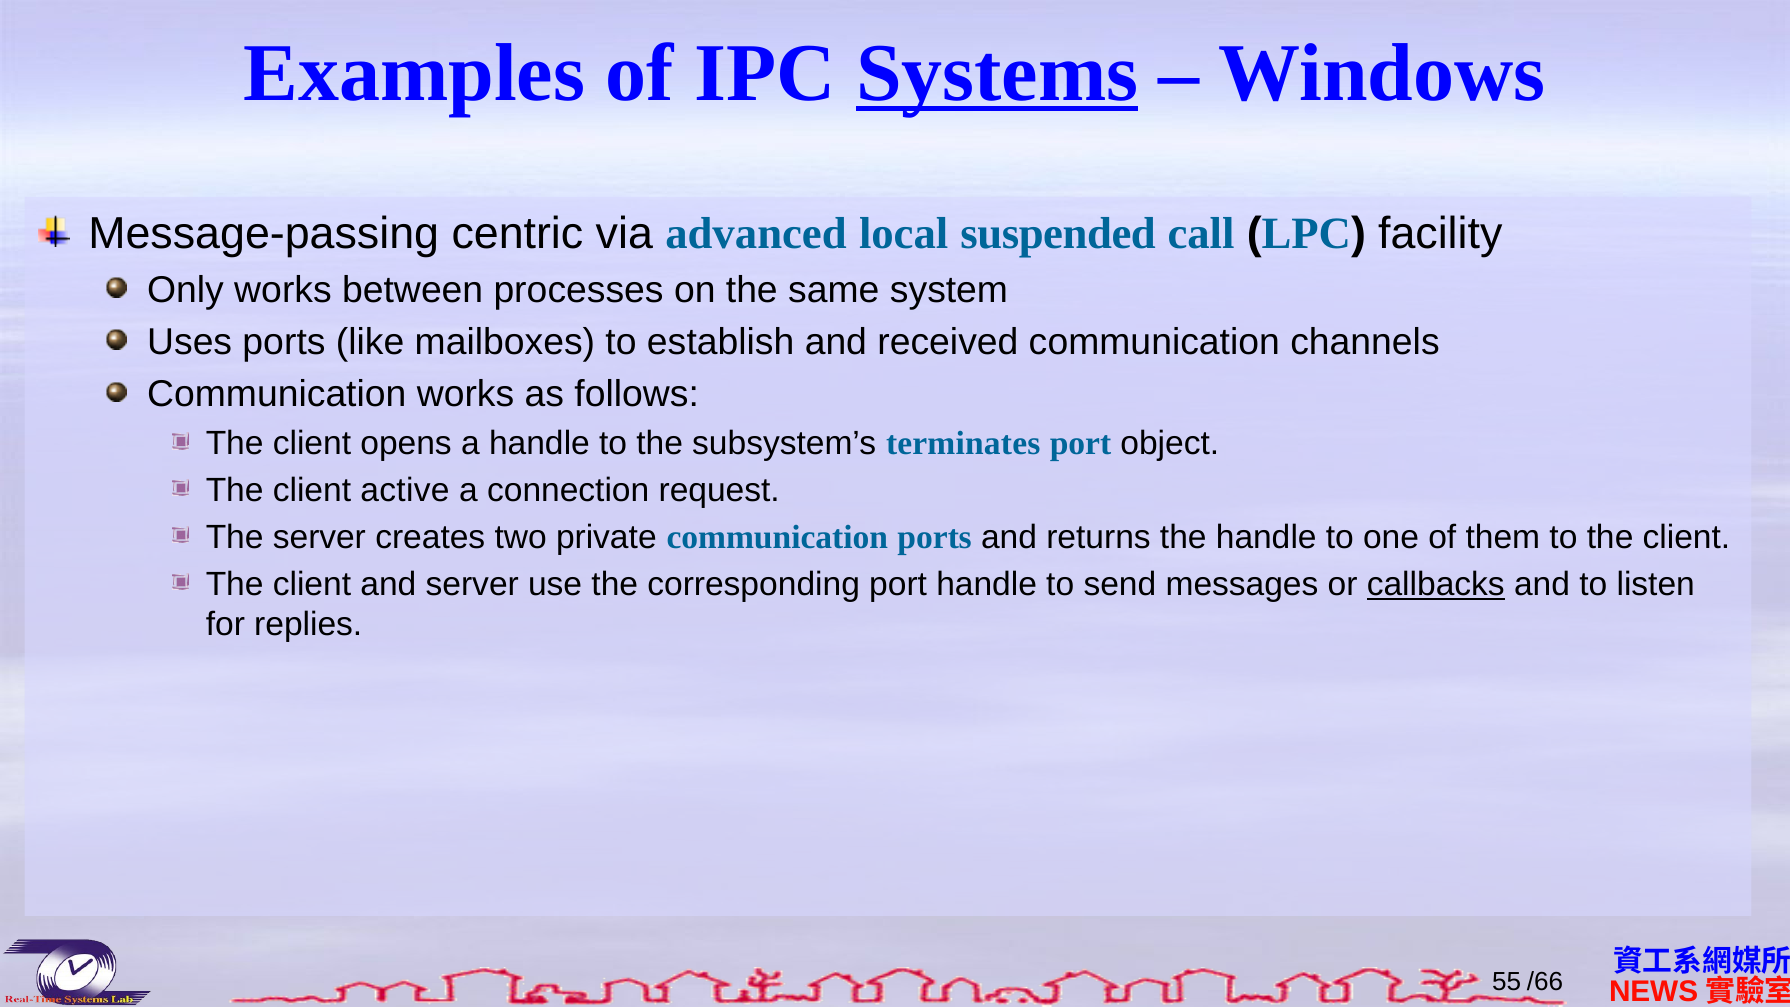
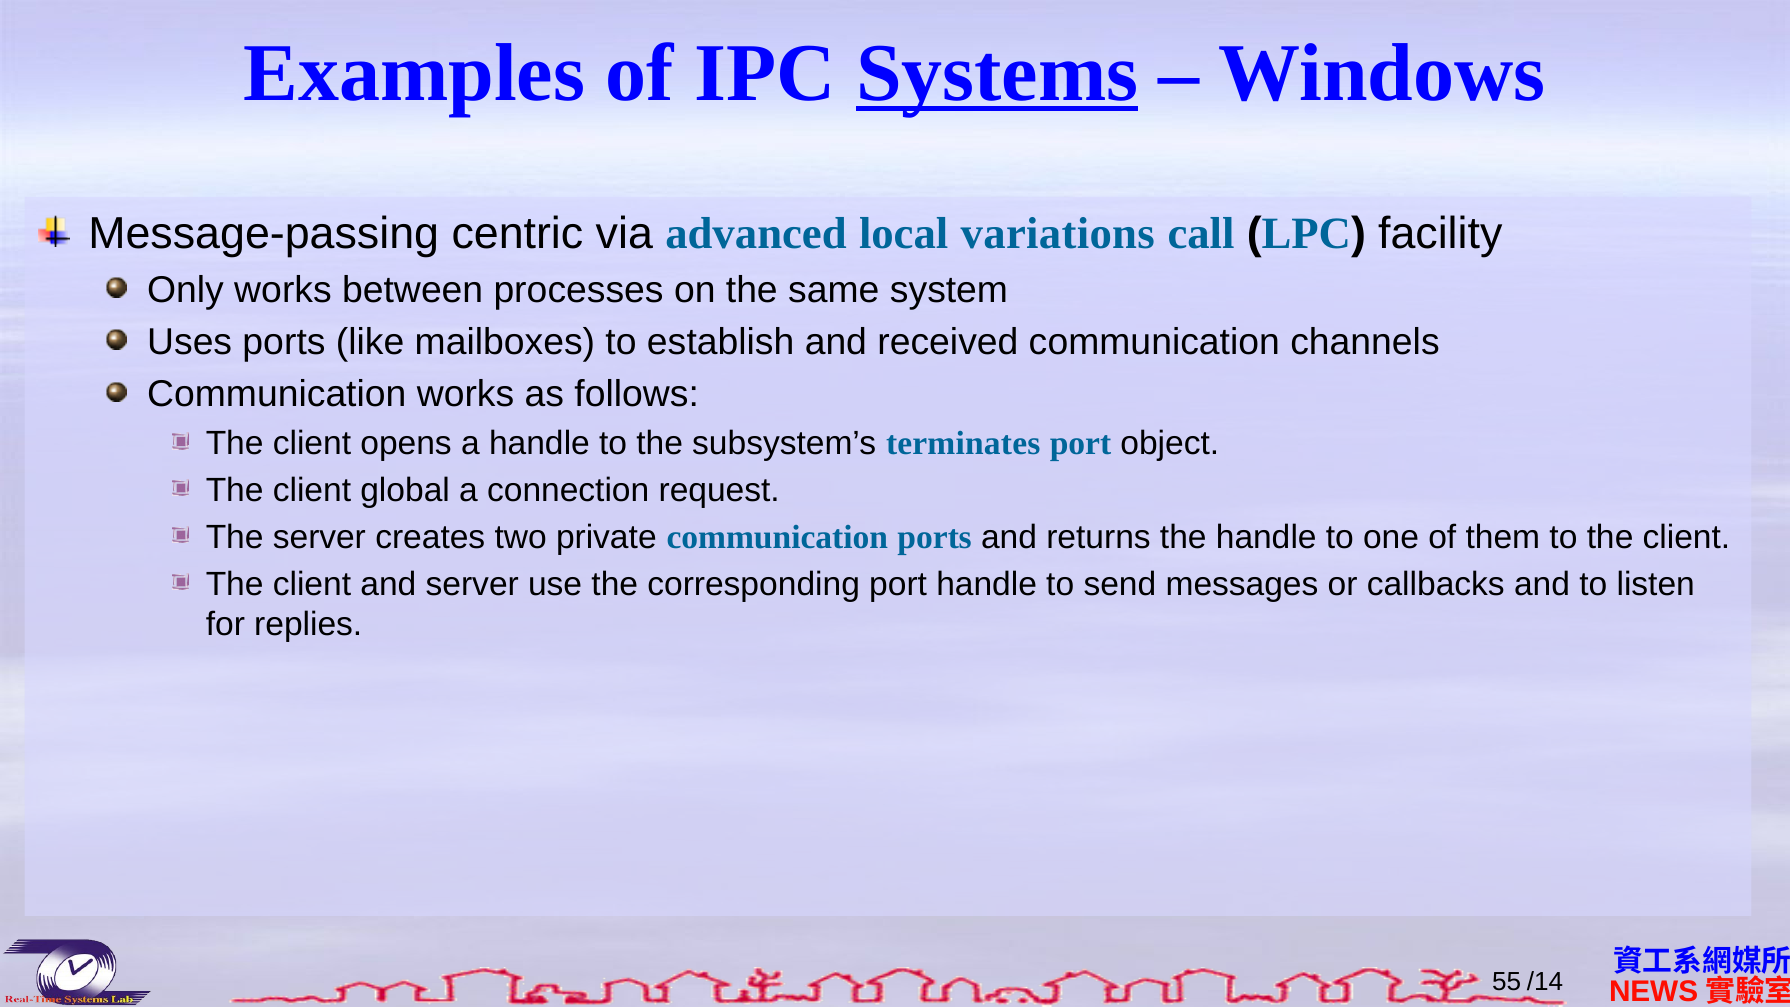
suspended: suspended -> variations (1058, 234)
active: active -> global (405, 490)
callbacks underline: present -> none (1436, 584)
/66: /66 -> /14 (1545, 982)
